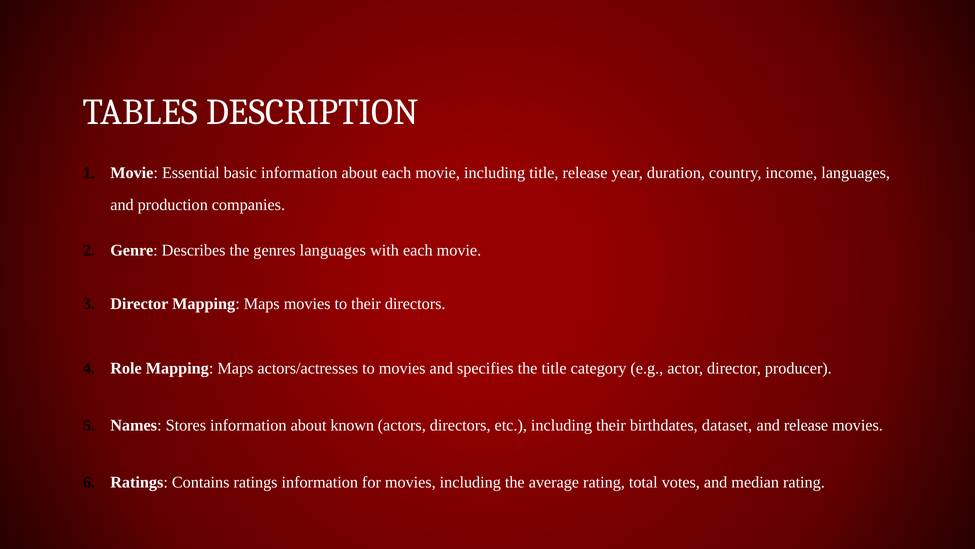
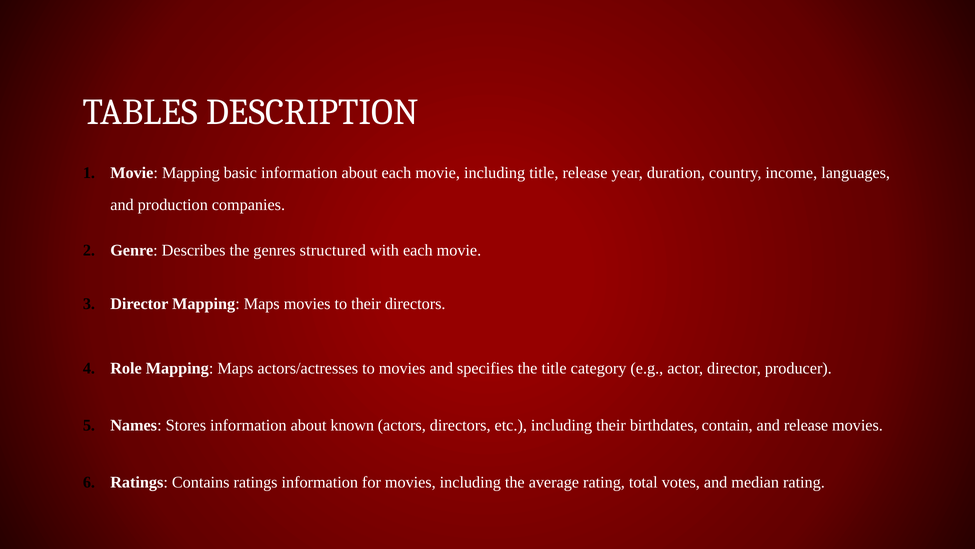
Movie Essential: Essential -> Mapping (191, 173)
genres languages: languages -> structured (333, 250)
dataset: dataset -> contain (727, 425)
